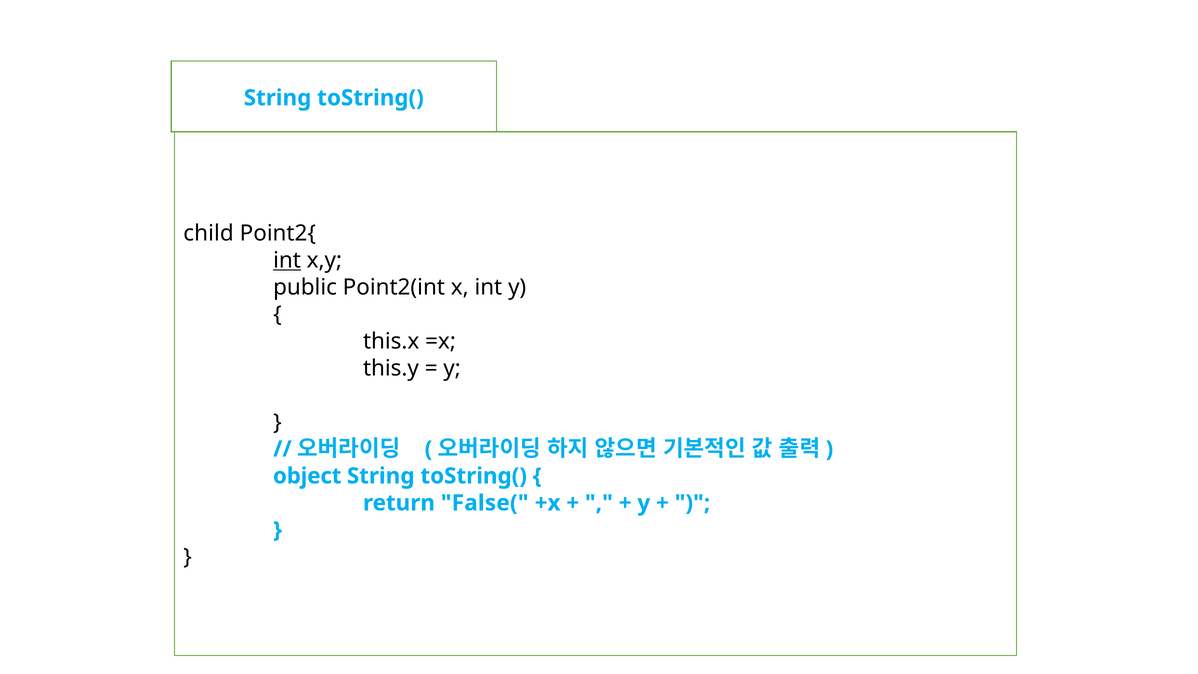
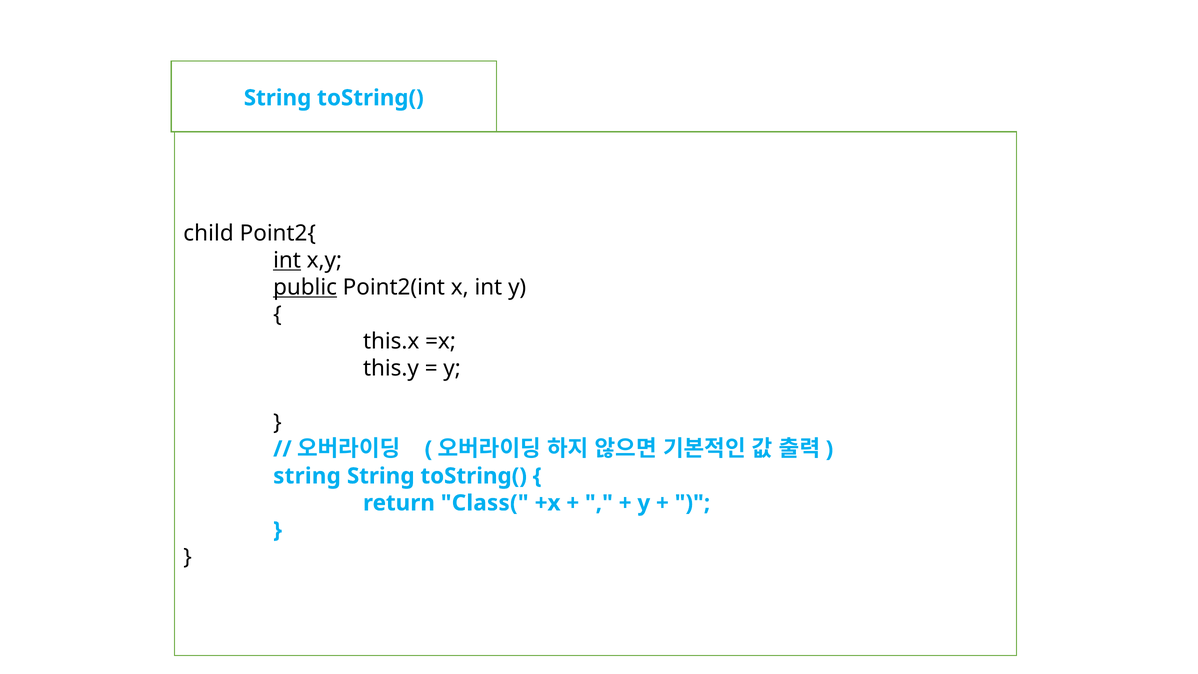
public underline: none -> present (305, 287)
object: object -> string (307, 476)
False(: False( -> Class( (485, 503)
